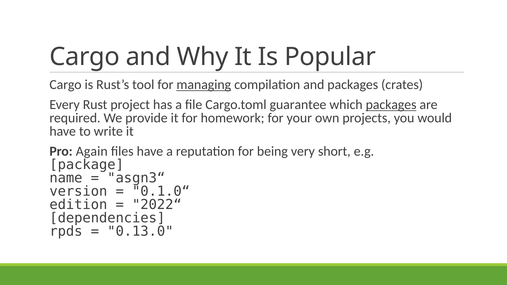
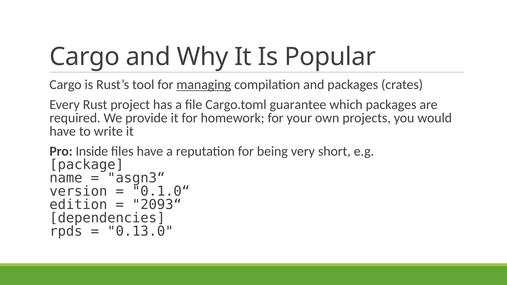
packages underline: present -> none (391, 105)
Again: Again -> Inside (92, 151)
2022“: 2022“ -> 2093“ (157, 205)
